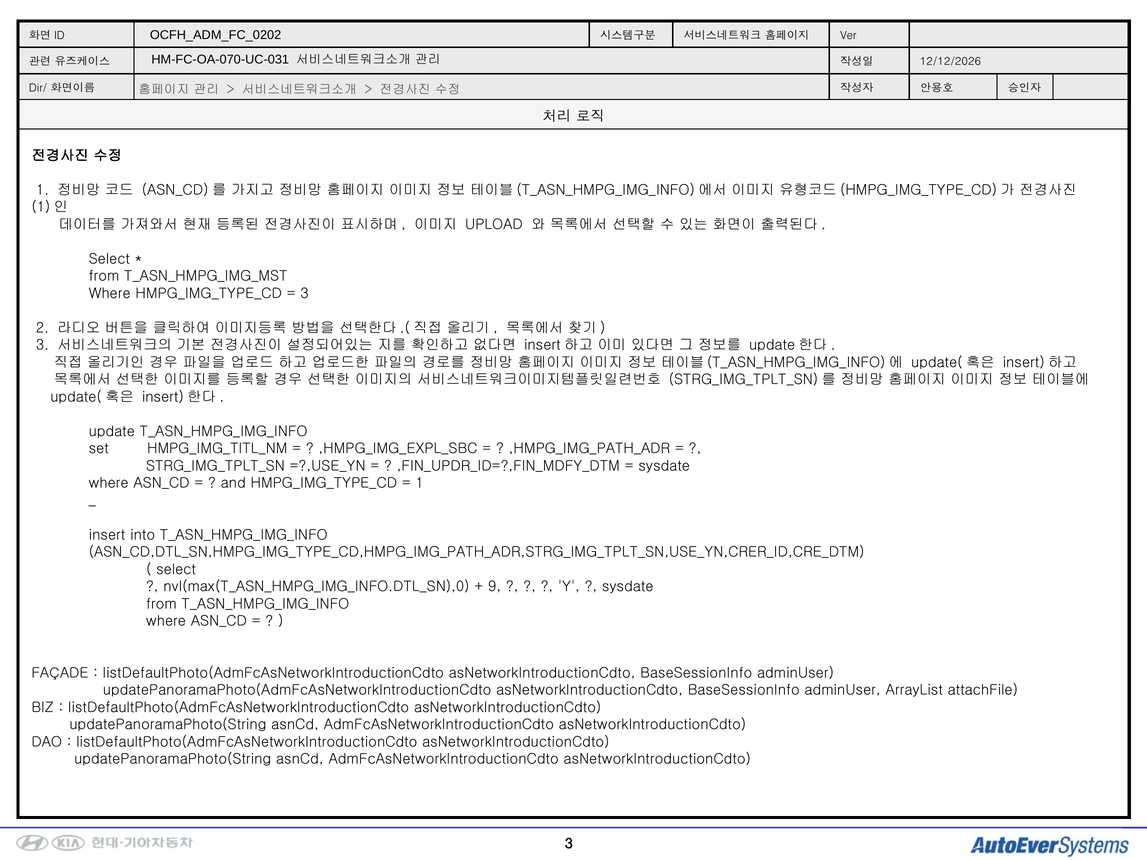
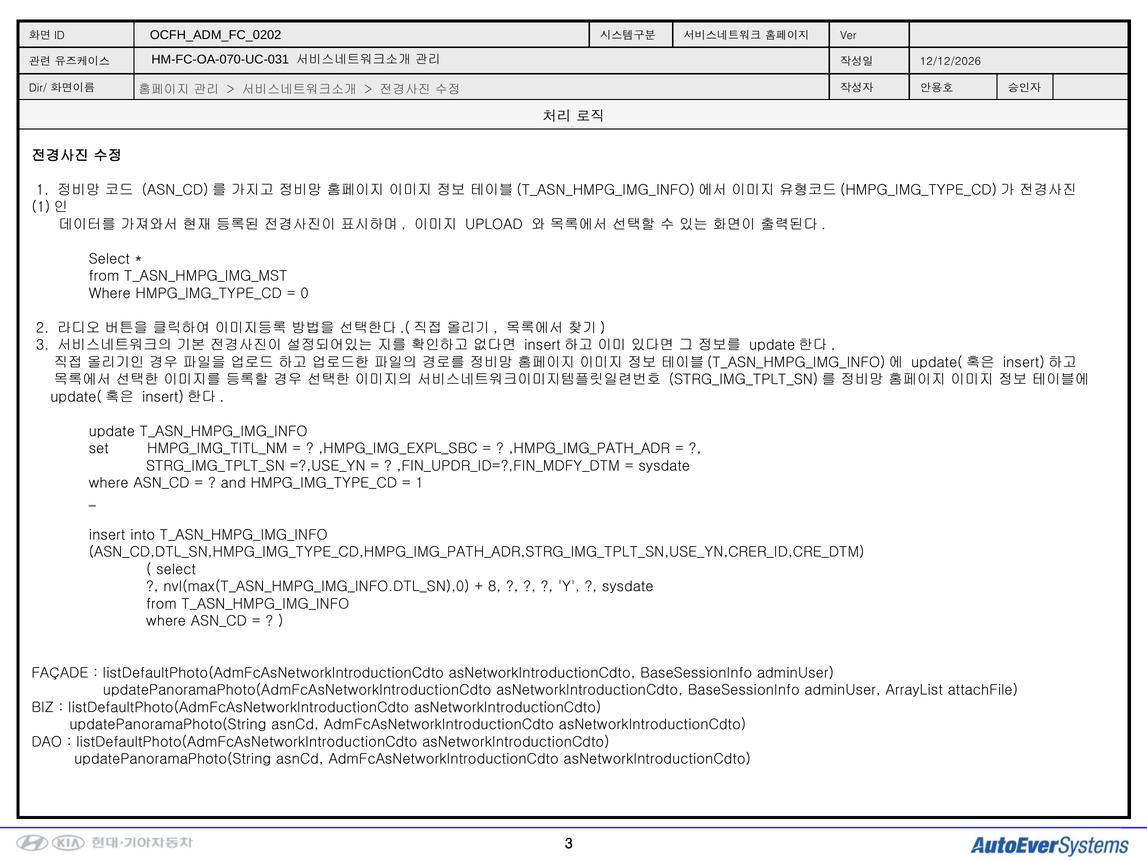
3: 3 -> 0 (305, 293)
9: 9 -> 8 (495, 587)
